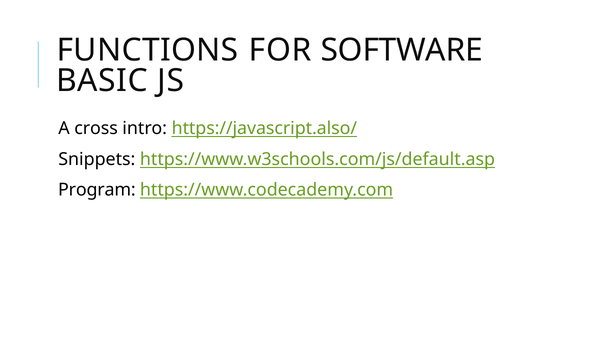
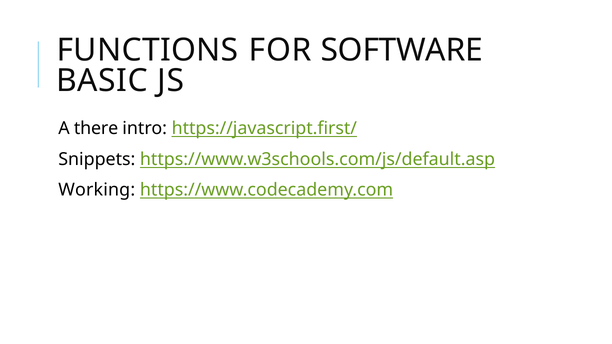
cross: cross -> there (96, 129)
https://javascript.also/: https://javascript.also/ -> https://javascript.first/ (264, 129)
Program: Program -> Working (97, 190)
